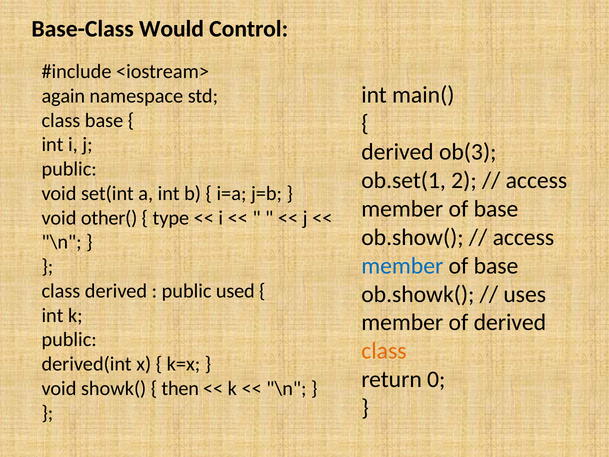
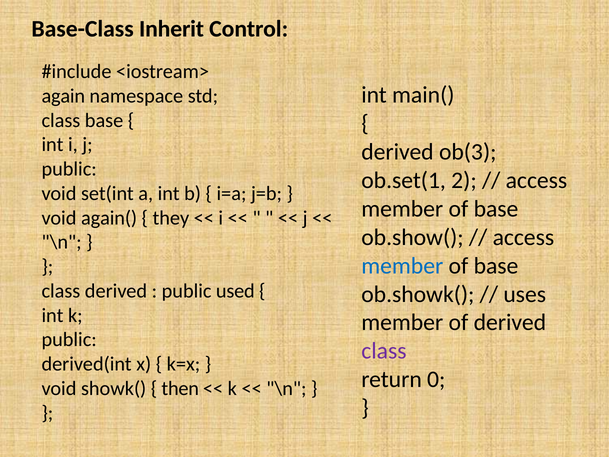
Would: Would -> Inherit (172, 29)
other(: other( -> again( (109, 218)
type: type -> they (171, 218)
class colour: orange -> purple (384, 351)
